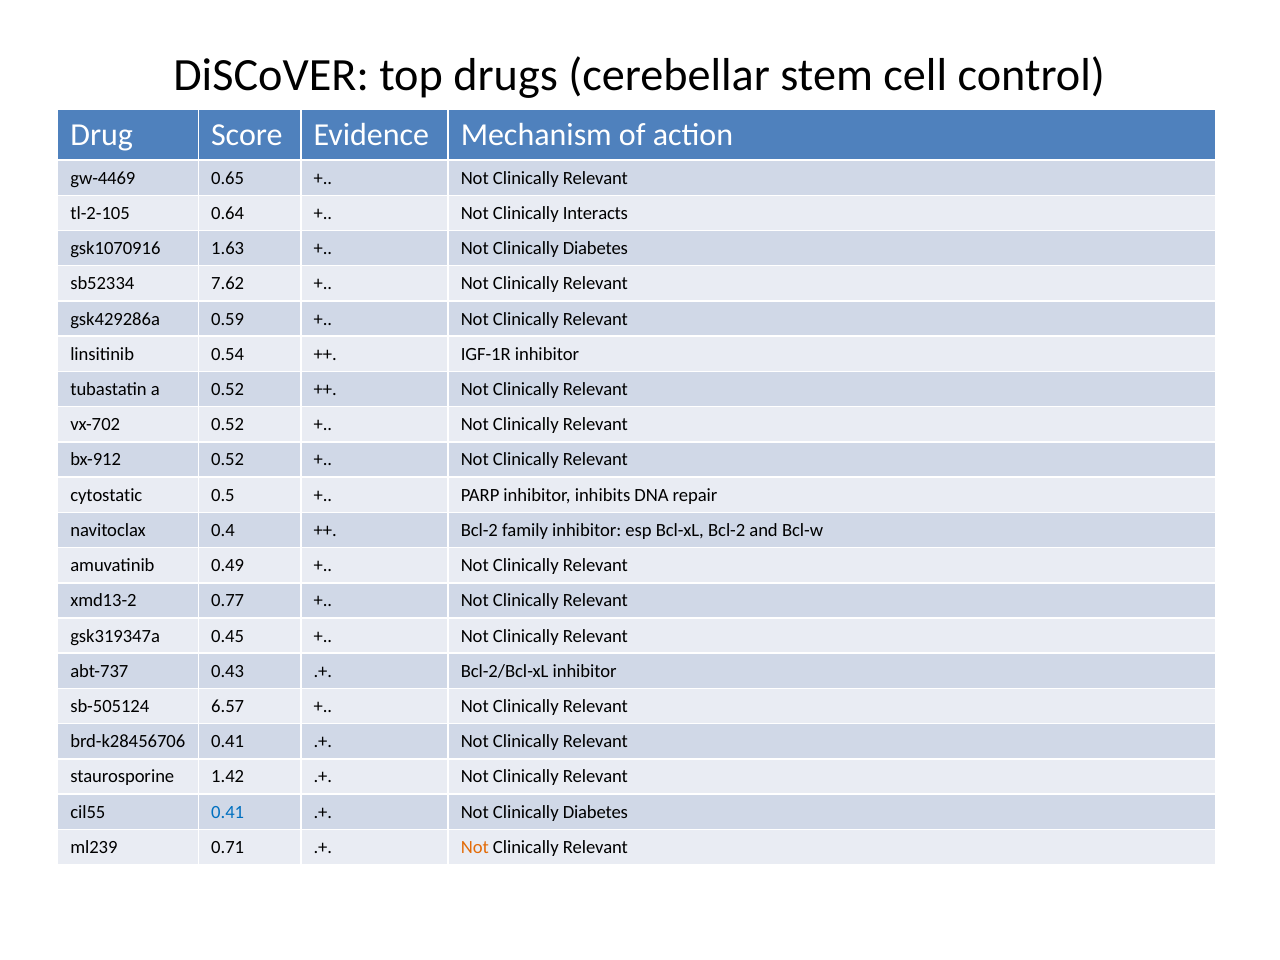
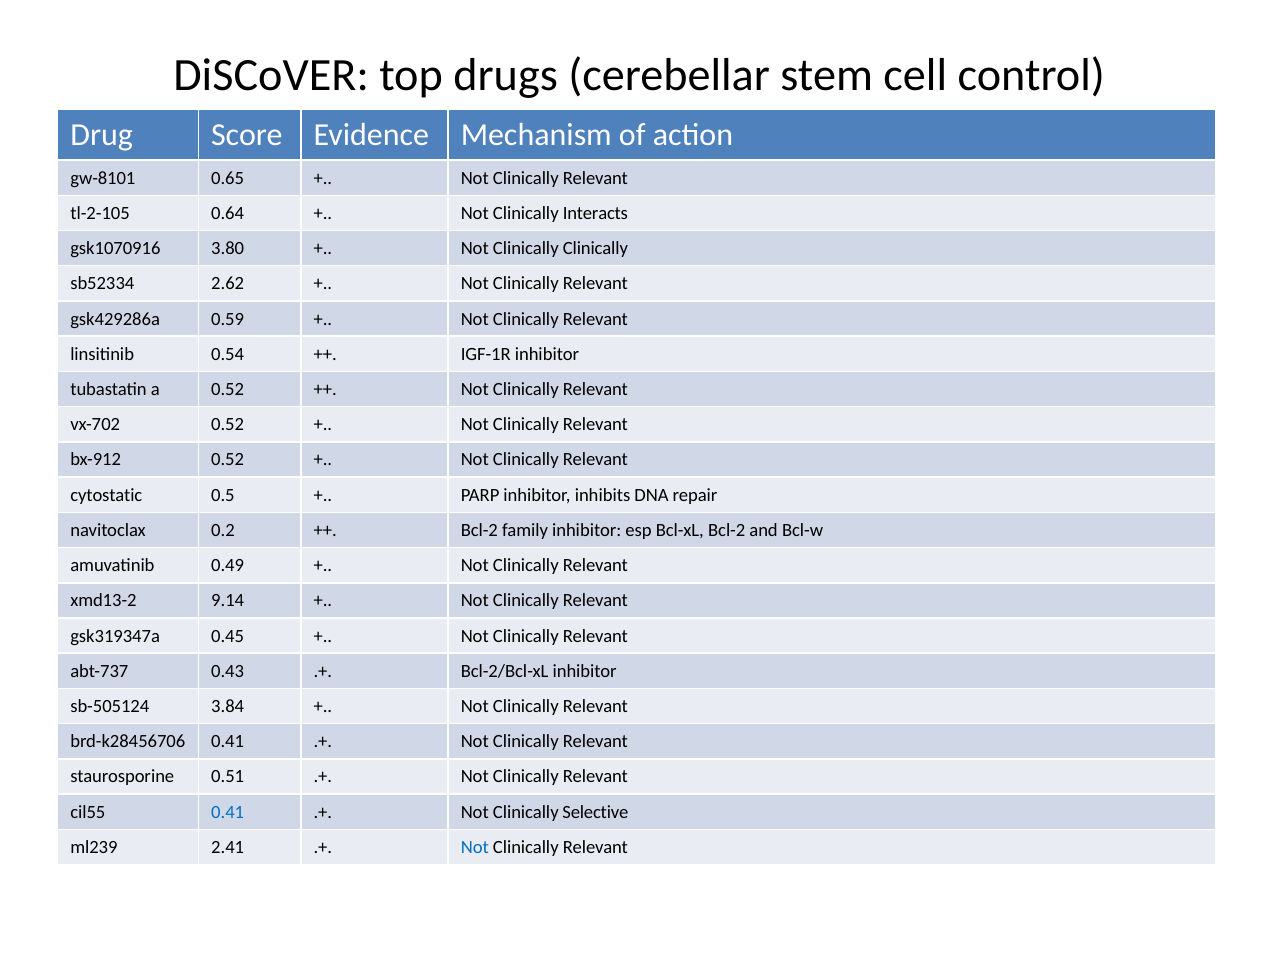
gw-4469: gw-4469 -> gw-8101 (103, 178)
1.63: 1.63 -> 3.80 (228, 248)
Diabetes: Diabetes -> Clinically (595, 248)
7.62: 7.62 -> 2.62 (228, 284)
0.4: 0.4 -> 0.2 (223, 530)
0.77: 0.77 -> 9.14 (228, 601)
6.57: 6.57 -> 3.84 (228, 706)
1.42: 1.42 -> 0.51 (228, 777)
Diabetes: Diabetes -> Selective (595, 812)
0.71: 0.71 -> 2.41 (228, 847)
Not colour: orange -> blue (475, 847)
